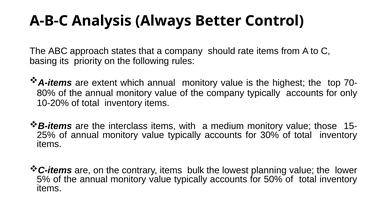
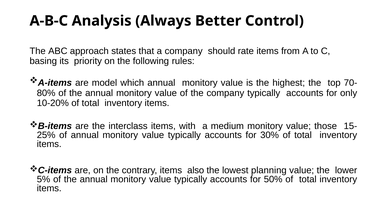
extent: extent -> model (104, 83)
bulk: bulk -> also (196, 171)
